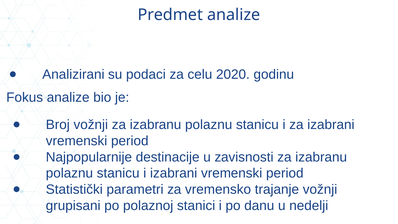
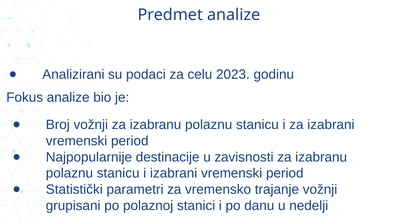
2020: 2020 -> 2023 (233, 74)
